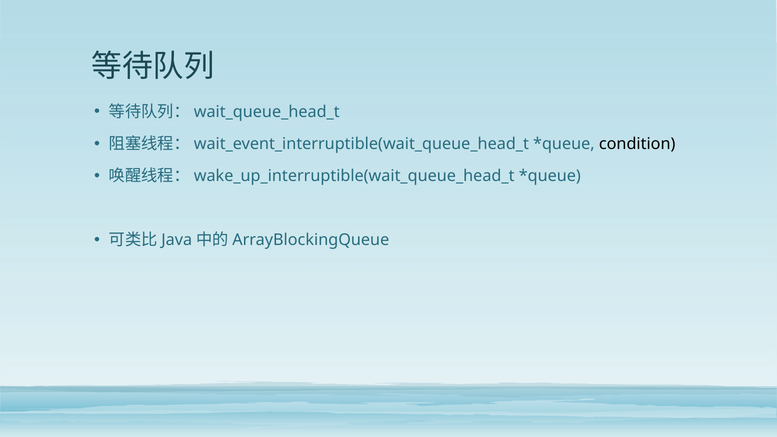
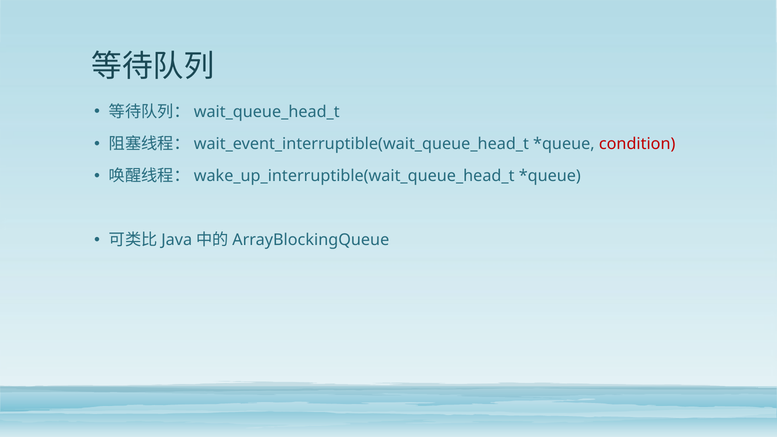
condition colour: black -> red (637, 144)
